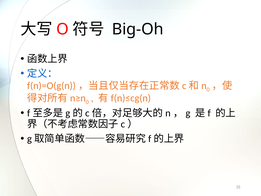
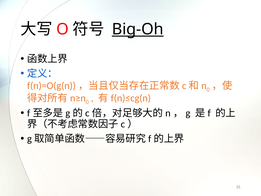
Big-Oh underline: none -> present (138, 29)
